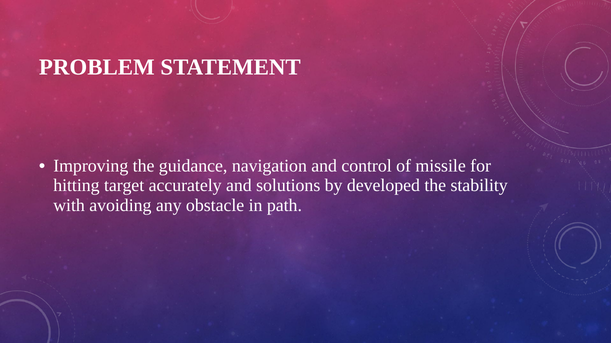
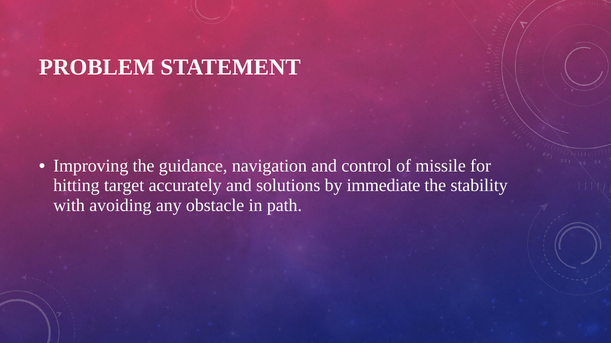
developed: developed -> immediate (384, 186)
